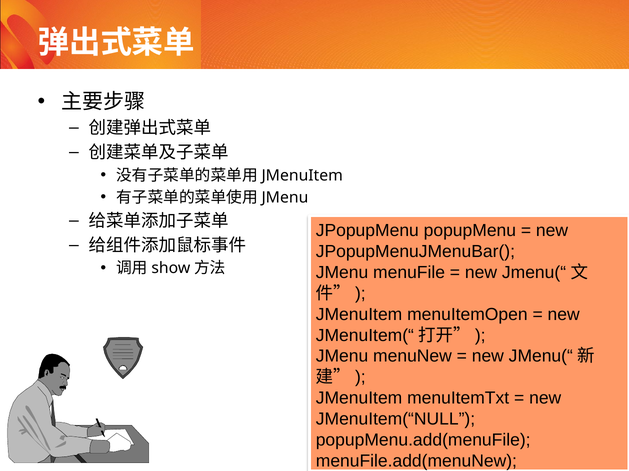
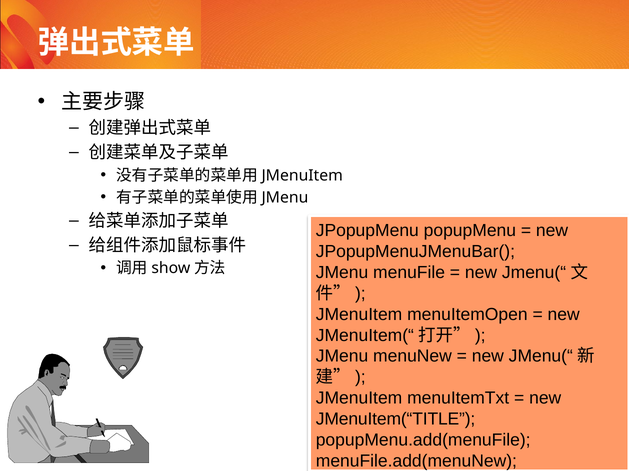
JMenuItem(“NULL: JMenuItem(“NULL -> JMenuItem(“TITLE (396, 420)
